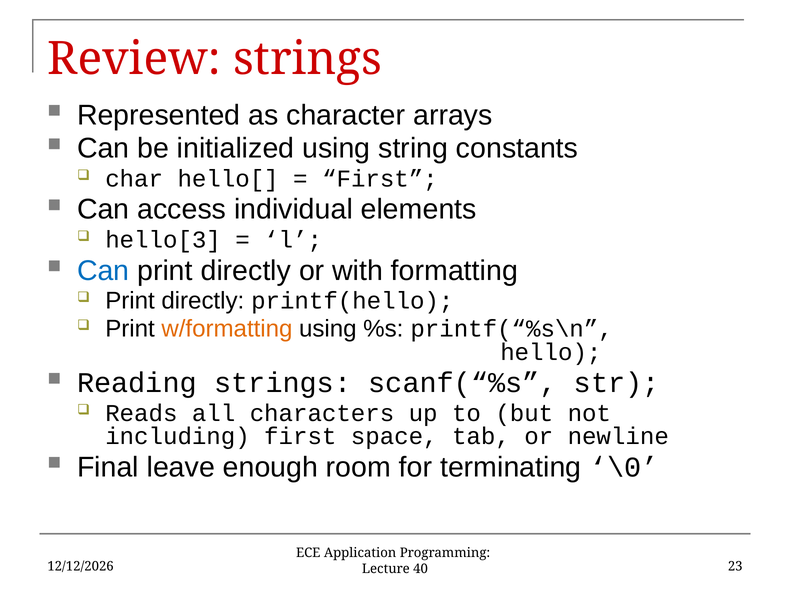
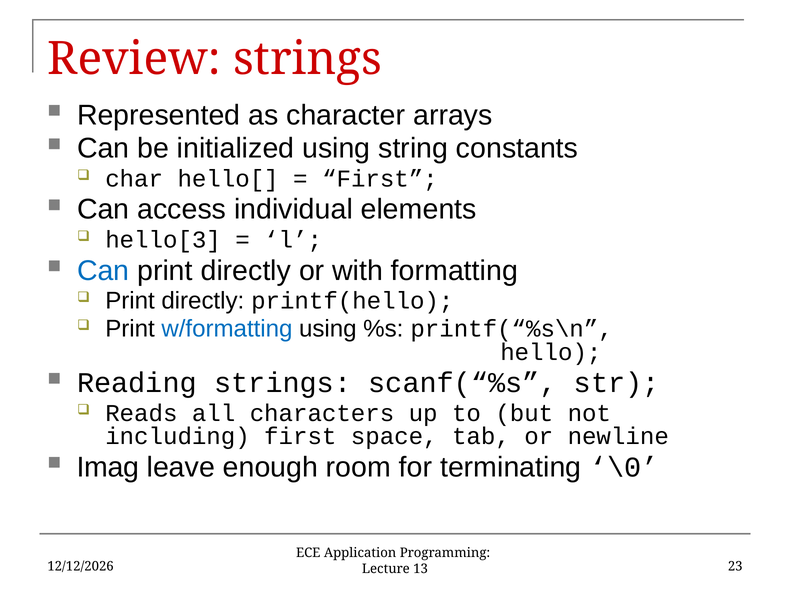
w/formatting colour: orange -> blue (227, 329)
Final: Final -> Imag (108, 467)
40: 40 -> 13 (421, 568)
